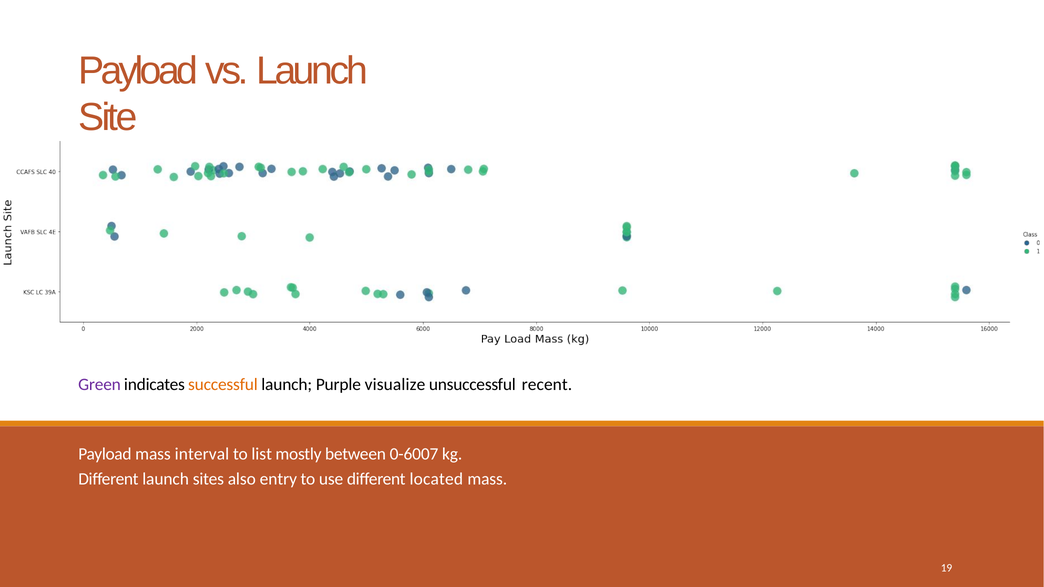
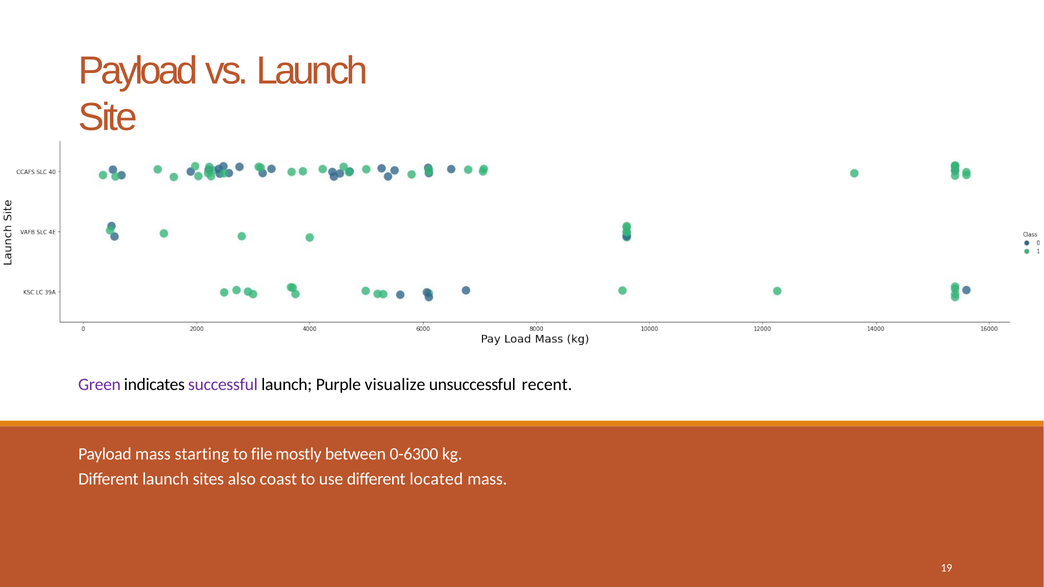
successful colour: orange -> purple (223, 385)
interval: interval -> starting (202, 454)
list: list -> file (262, 454)
0-6007: 0-6007 -> 0-6300 (414, 454)
entry: entry -> coast (278, 479)
